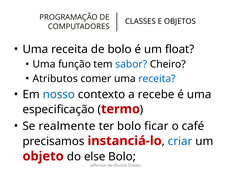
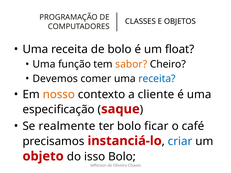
sabor colour: blue -> orange (131, 64)
Atributos: Atributos -> Devemos (55, 79)
nosso colour: blue -> orange (59, 94)
recebe: recebe -> cliente (156, 94)
termo: termo -> saque (120, 109)
else: else -> isso (95, 157)
